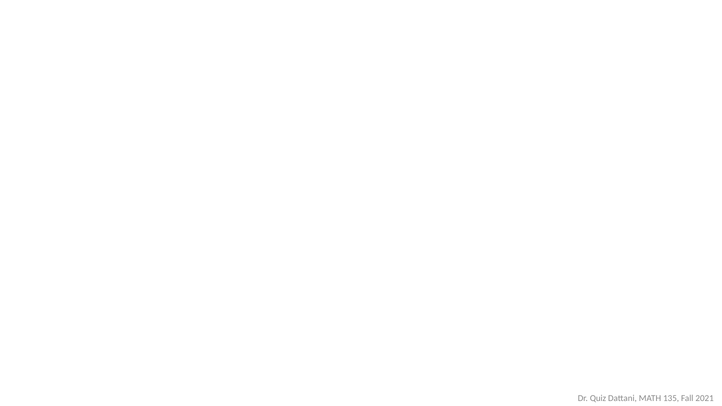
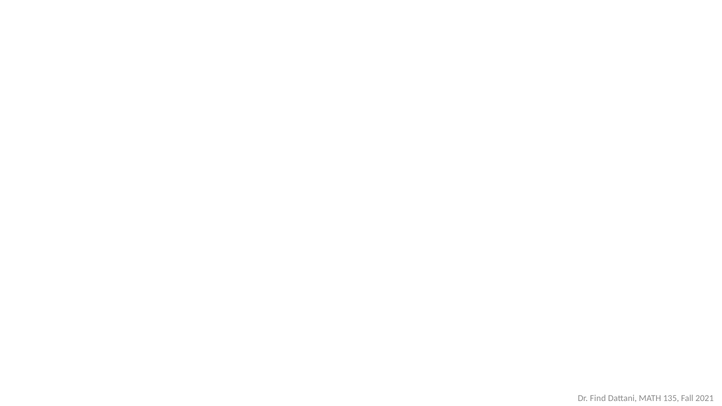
Quiz: Quiz -> Find (598, 399)
